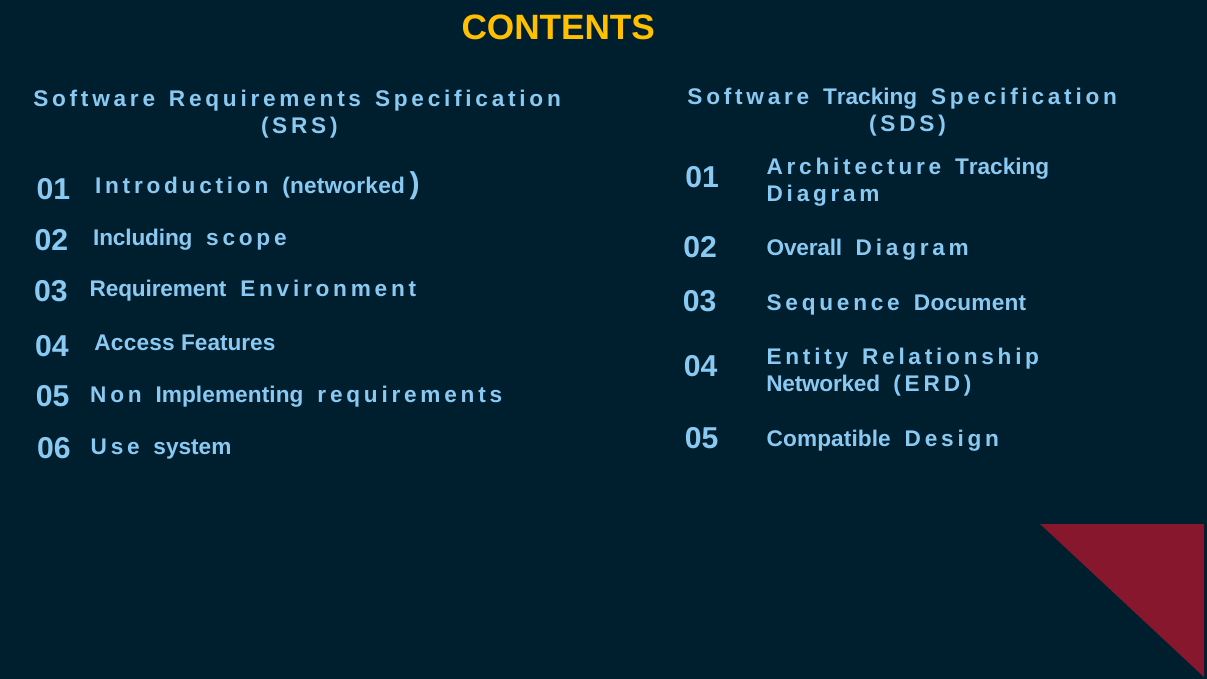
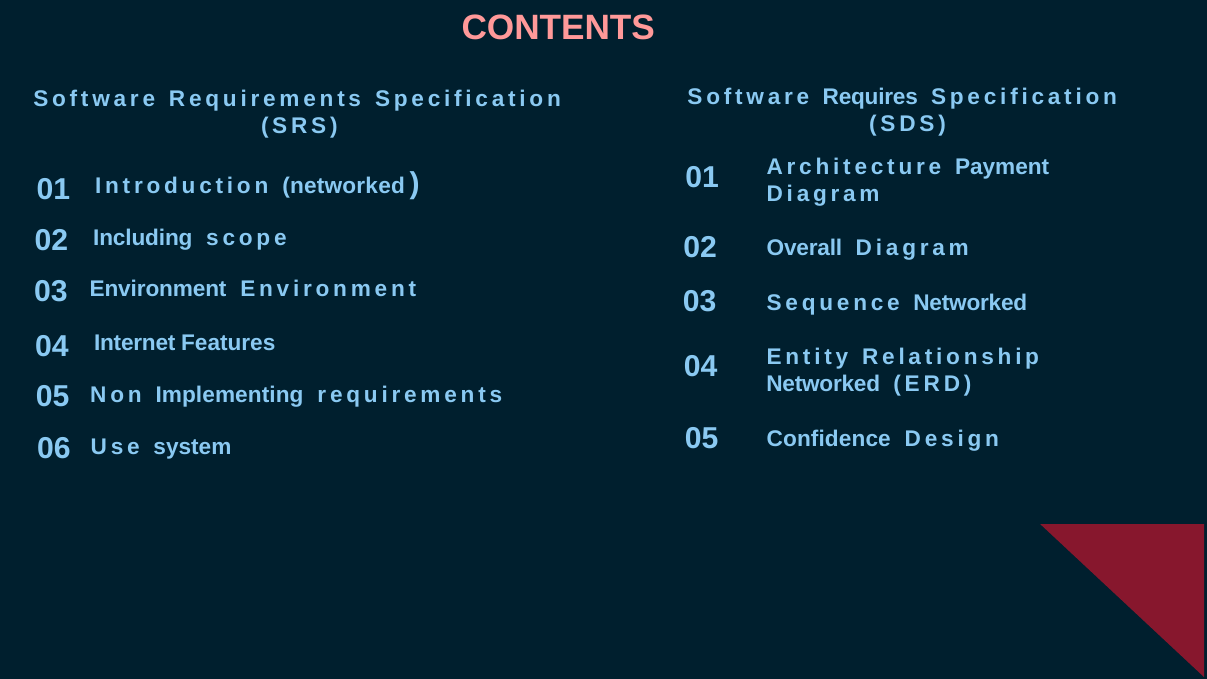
CONTENTS colour: yellow -> pink (558, 28)
Software Tracking: Tracking -> Requires (870, 97)
Architecture Tracking: Tracking -> Payment (1002, 167)
Requirement: Requirement -> Environment (158, 289)
Sequence Document: Document -> Networked (970, 303)
Access: Access -> Internet (135, 343)
Compatible: Compatible -> Confidence (829, 439)
